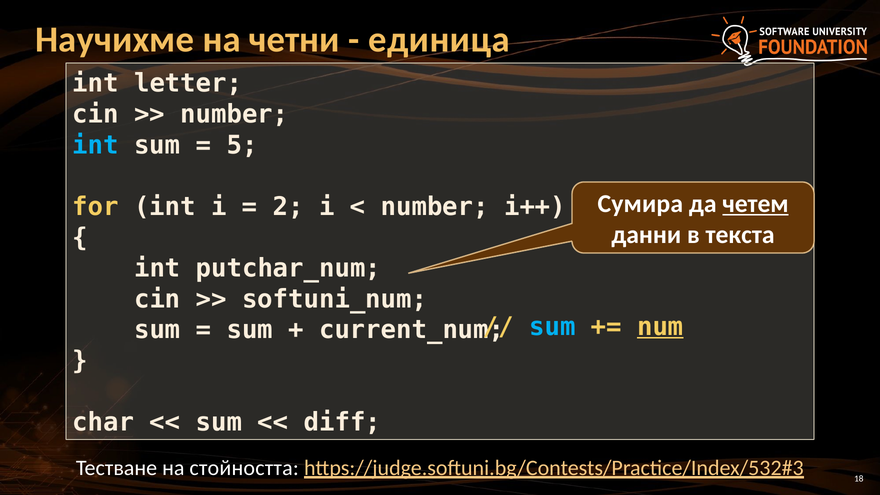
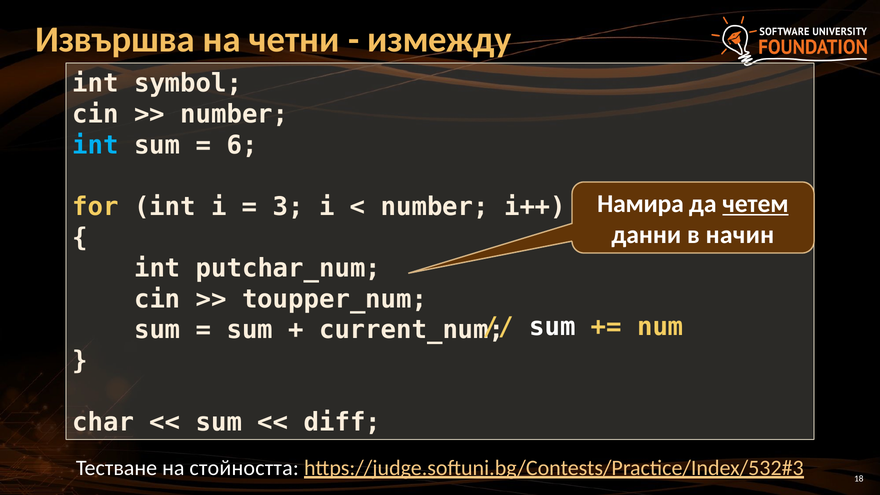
Научихме: Научихме -> Извършва (115, 39)
единица: единица -> измежду (439, 39)
letter: letter -> symbol (188, 84)
5: 5 -> 6 (242, 145)
Сумира: Сумира -> Намира (641, 204)
2: 2 -> 3 (288, 207)
текста: текста -> начин (740, 235)
softuni_num: softuni_num -> toupper_num (335, 299)
sum colour: light blue -> white (552, 327)
num underline: present -> none (660, 327)
